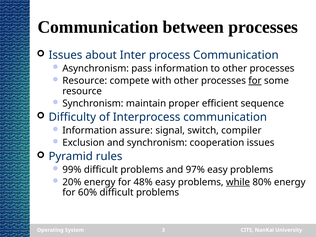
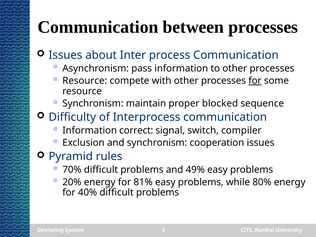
efficient: efficient -> blocked (220, 104)
assure: assure -> correct (136, 130)
99%: 99% -> 70% (72, 170)
97%: 97% -> 49% (195, 170)
48%: 48% -> 81% (143, 182)
while underline: present -> none (238, 182)
60%: 60% -> 40% (88, 193)
